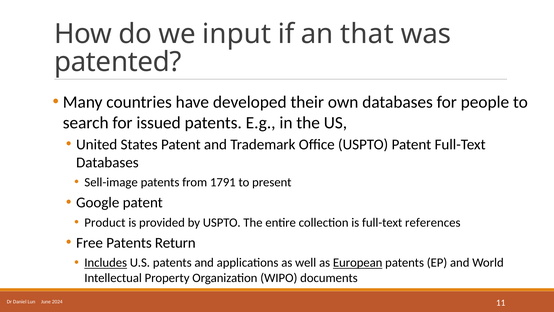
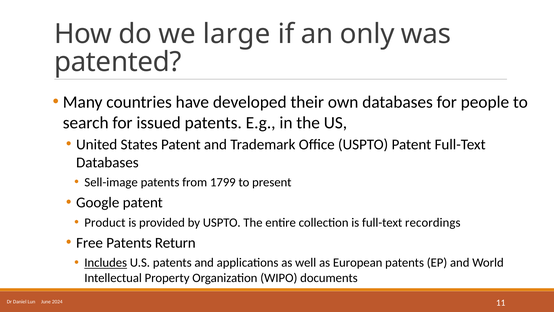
input: input -> large (237, 34)
that: that -> only (367, 34)
1791: 1791 -> 1799 (223, 182)
references: references -> recordings (433, 222)
European underline: present -> none (358, 262)
